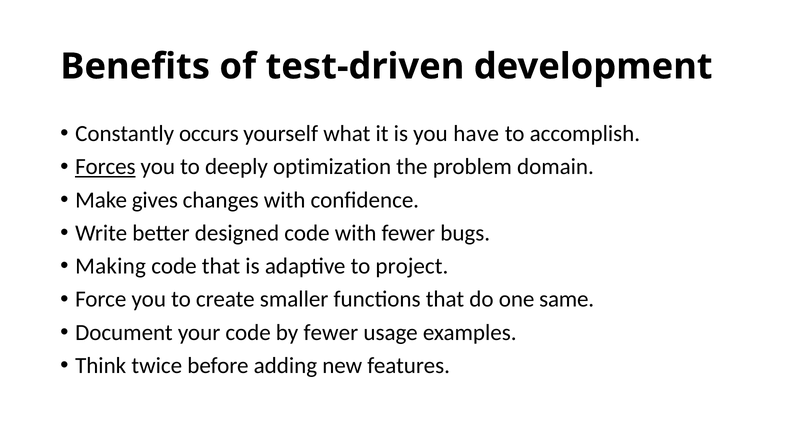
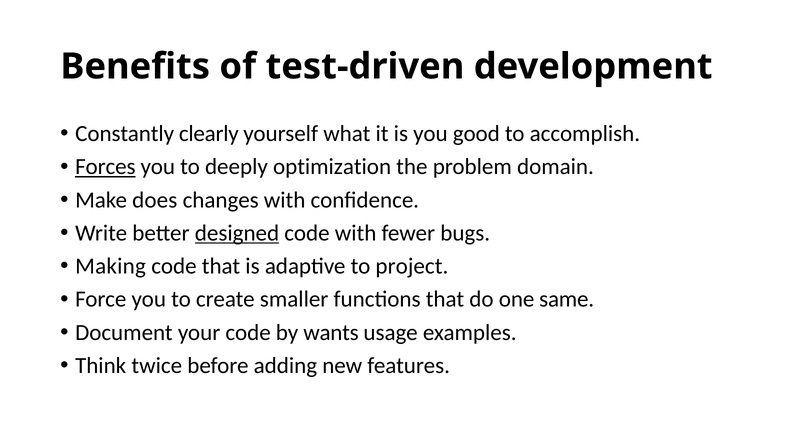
occurs: occurs -> clearly (209, 134)
have: have -> good (476, 134)
gives: gives -> does (155, 200)
designed underline: none -> present (237, 233)
by fewer: fewer -> wants (331, 332)
